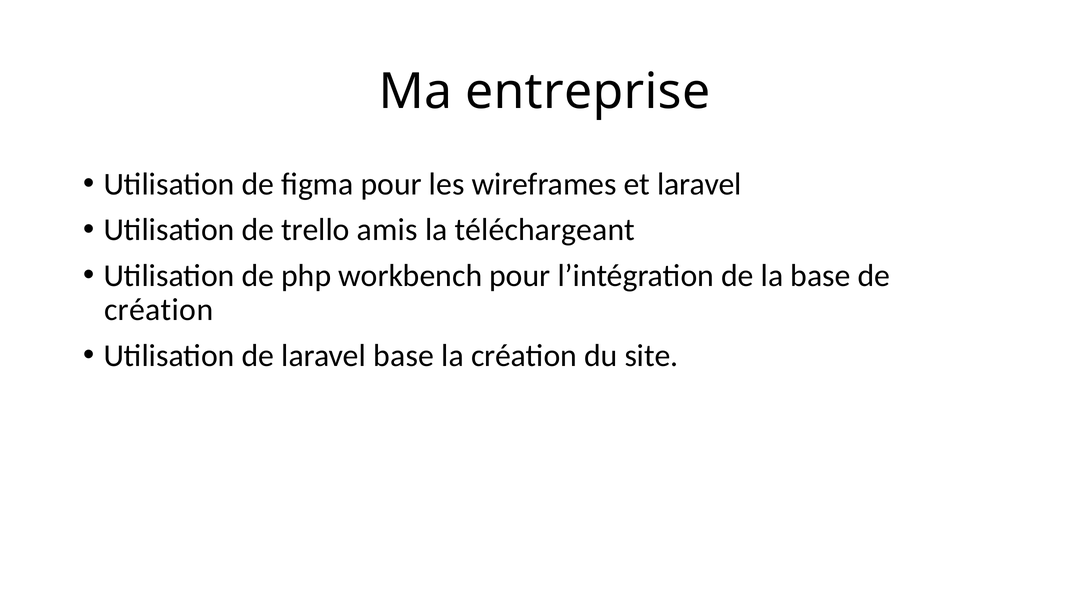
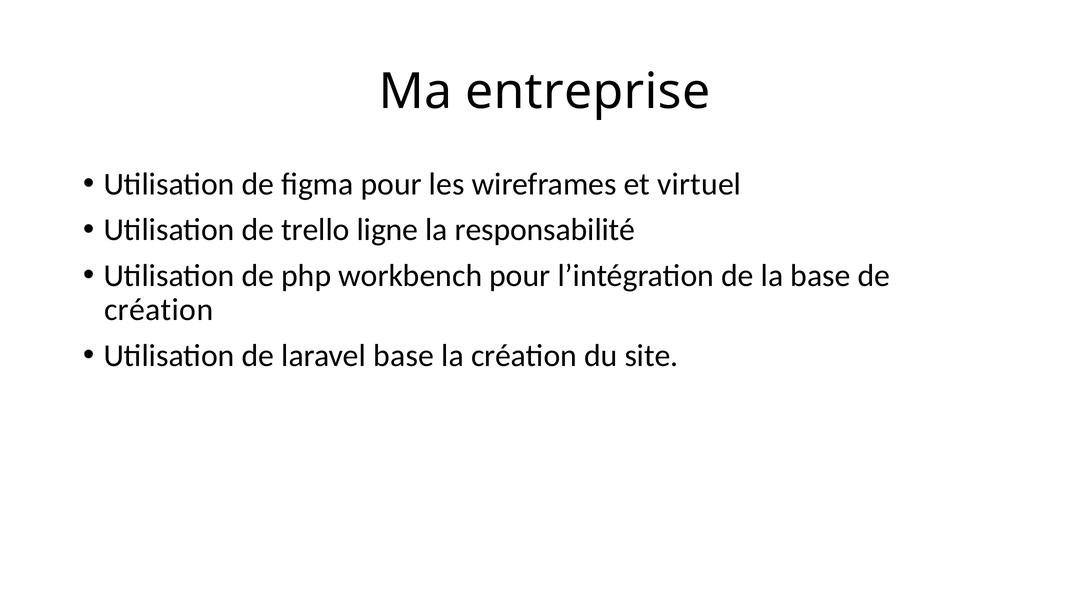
et laravel: laravel -> virtuel (699, 184)
amis: amis -> ligne (387, 230)
téléchargeant: téléchargeant -> responsabilité (545, 230)
